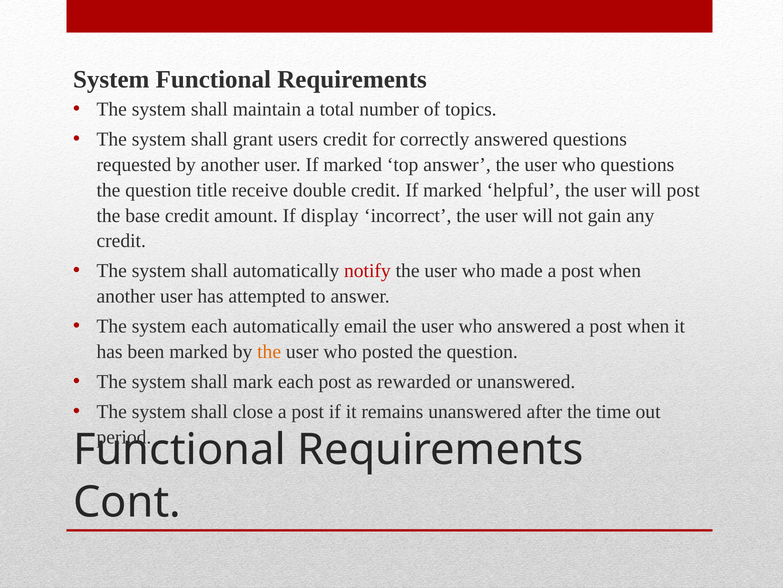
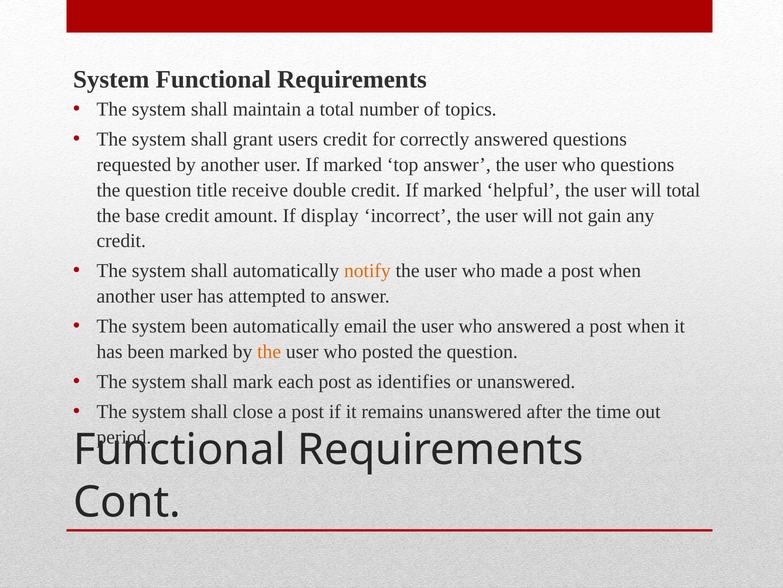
will post: post -> total (683, 190)
notify colour: red -> orange (367, 271)
system each: each -> been (209, 326)
rewarded: rewarded -> identifies (414, 381)
